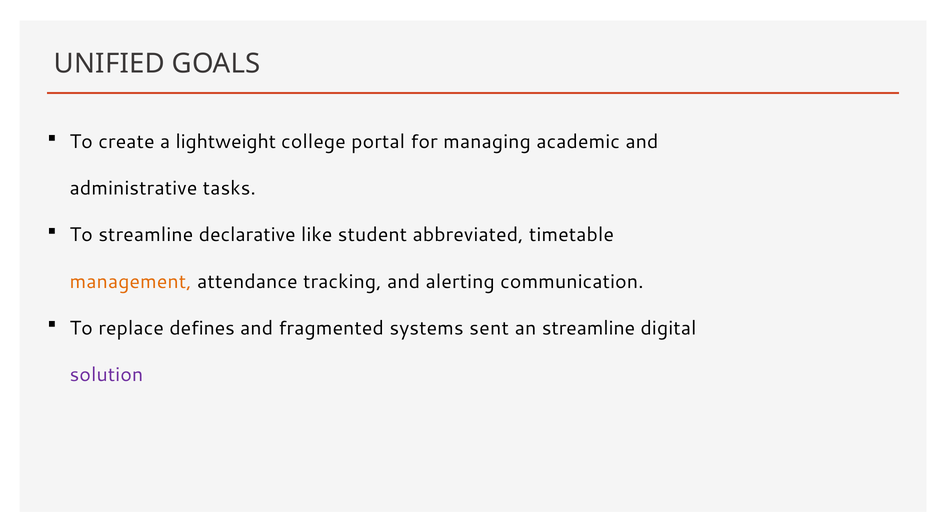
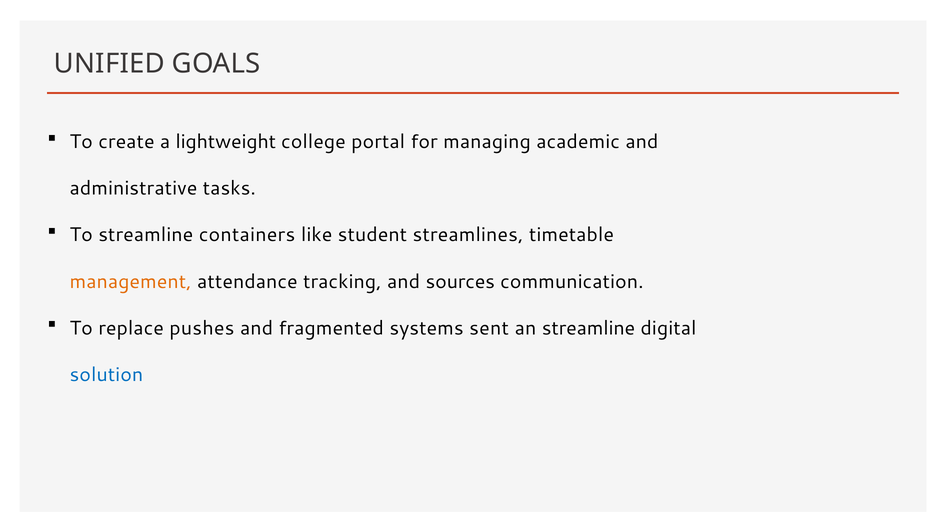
declarative: declarative -> containers (247, 235)
abbreviated: abbreviated -> streamlines (468, 235)
alerting: alerting -> sources (460, 282)
defines: defines -> pushes (202, 328)
solution colour: purple -> blue (106, 375)
